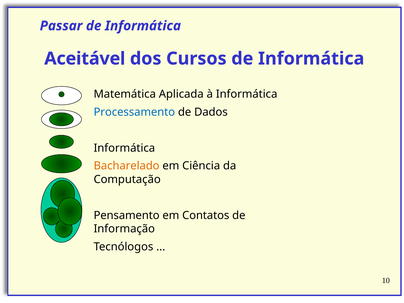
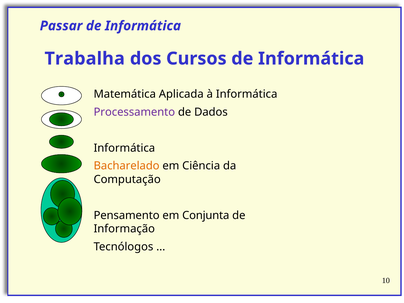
Aceitável: Aceitável -> Trabalha (85, 59)
Processamento colour: blue -> purple (134, 112)
Contatos: Contatos -> Conjunta (206, 215)
